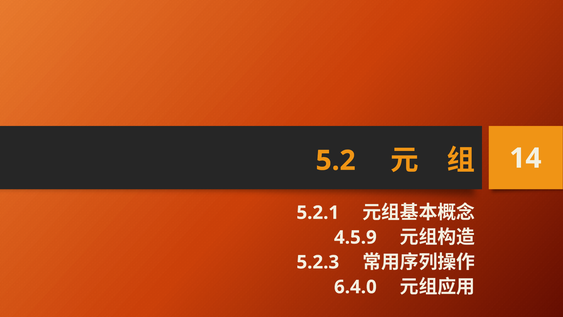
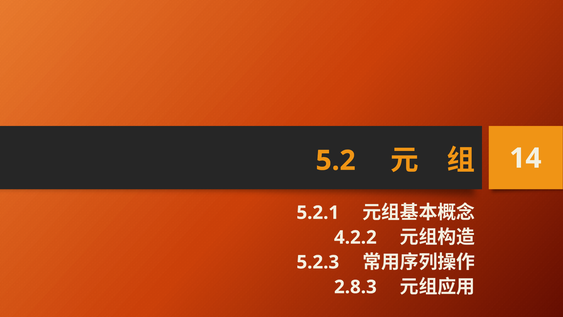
4.5.9: 4.5.9 -> 4.2.2 (355, 237)
6.4.0: 6.4.0 -> 2.8.3 (355, 287)
